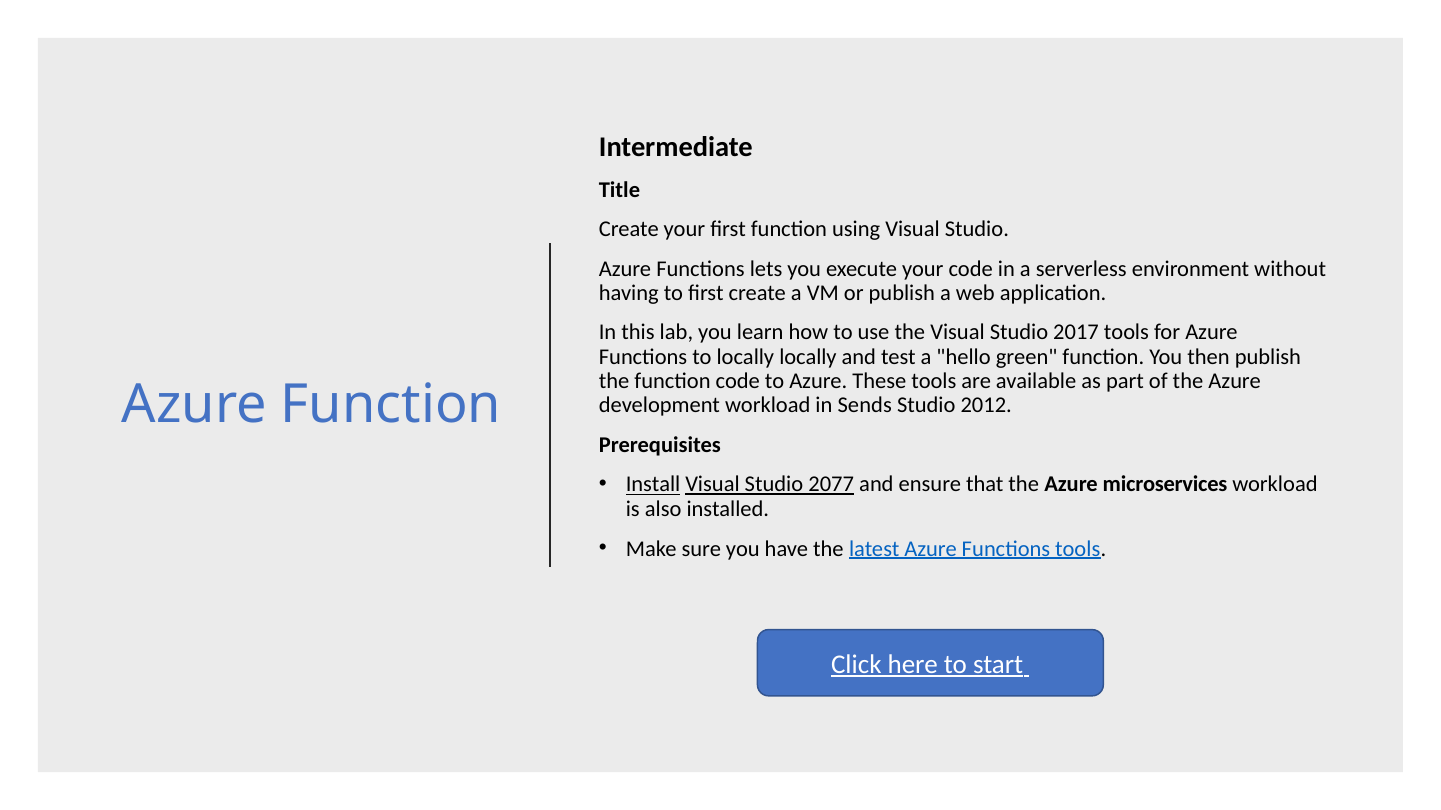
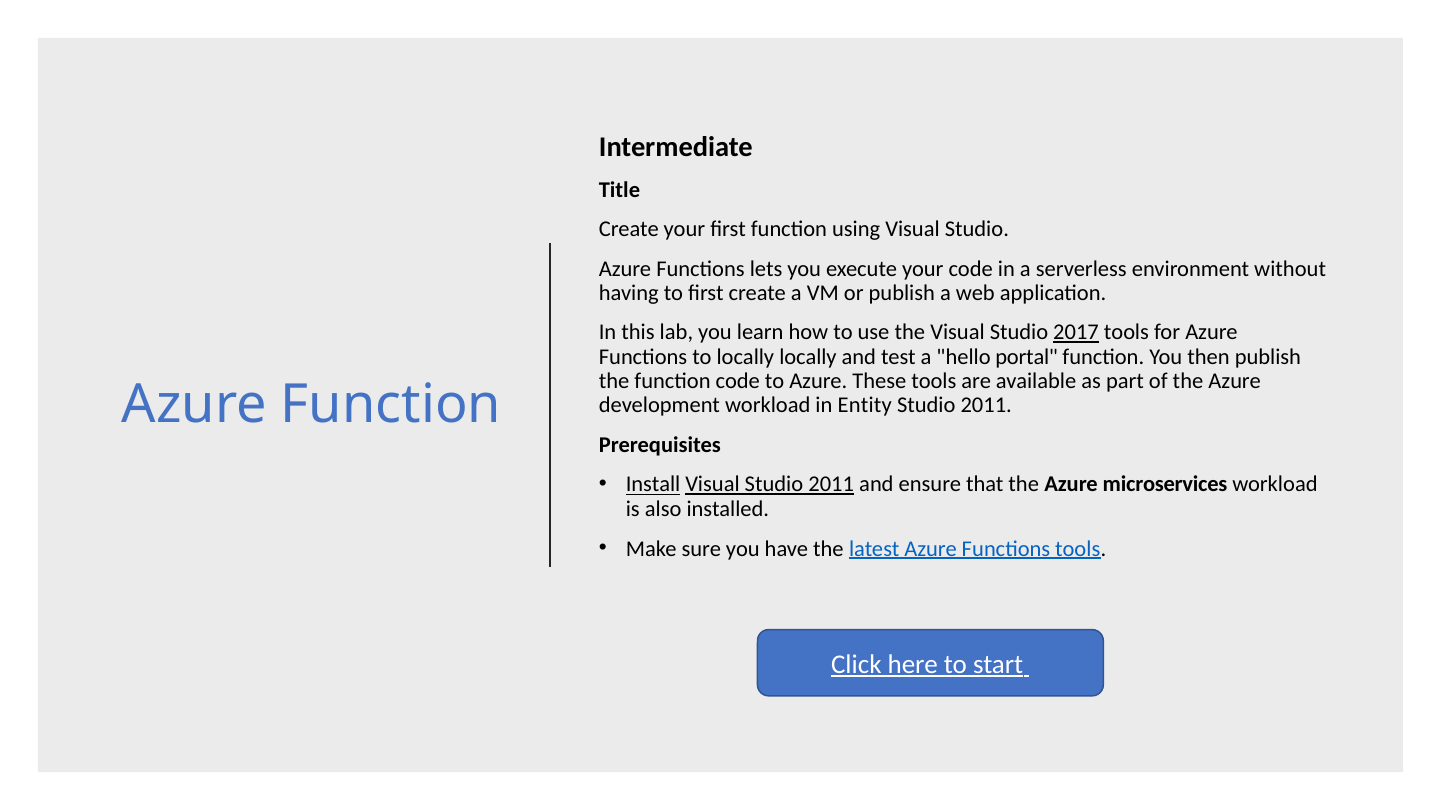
2017 underline: none -> present (1076, 333)
green: green -> portal (1027, 357)
Sends: Sends -> Entity (865, 406)
2012: 2012 -> 2011 (986, 406)
Visual Studio 2077: 2077 -> 2011 (831, 485)
